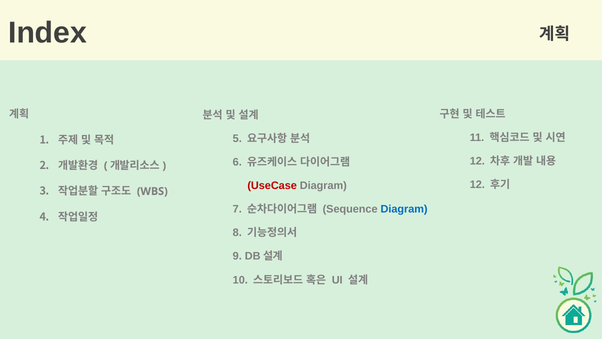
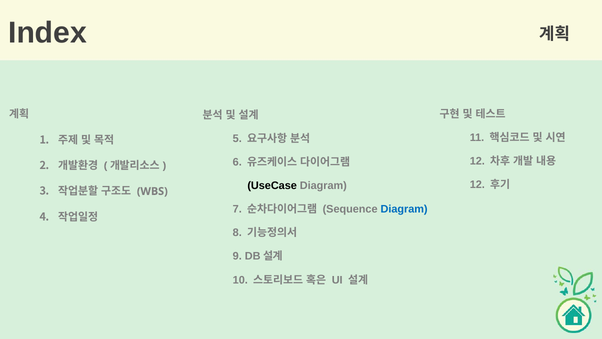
UseCase colour: red -> black (272, 186)
